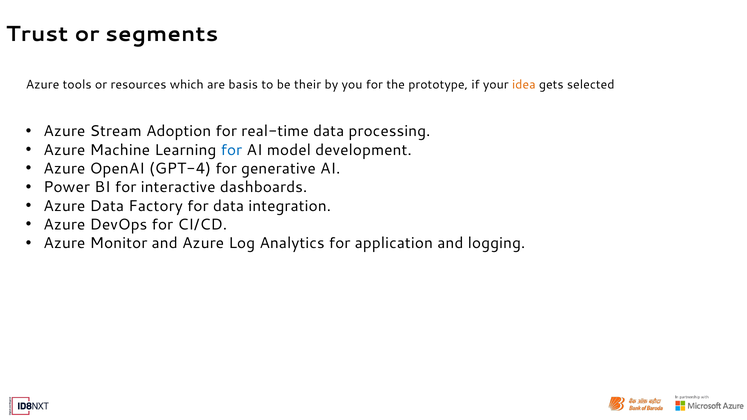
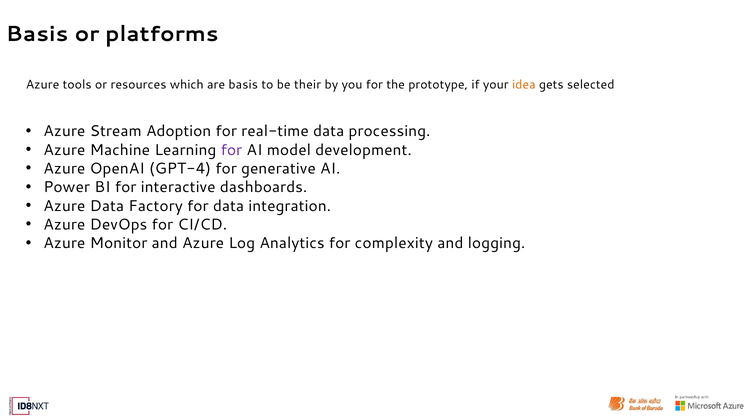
Trust: Trust -> Basis (37, 34)
segments: segments -> platforms (162, 34)
for colour: blue -> purple (231, 150)
application: application -> complexity (394, 243)
